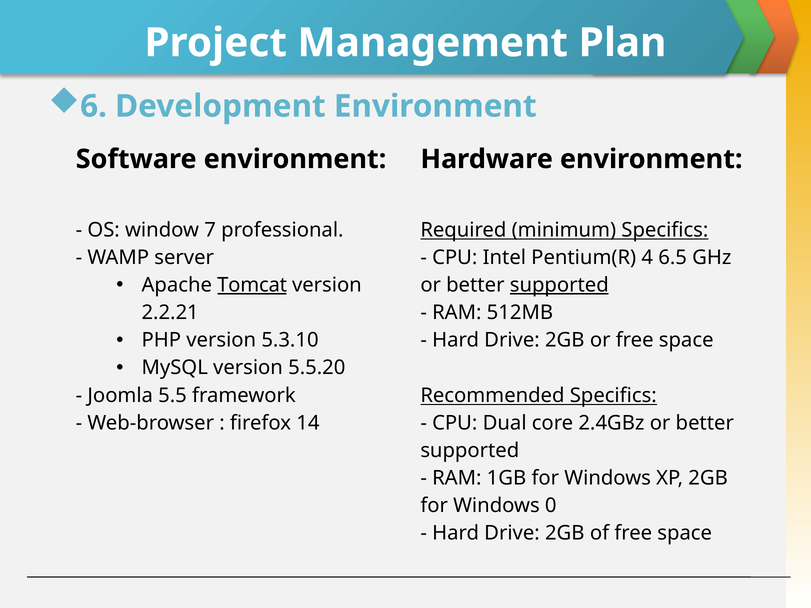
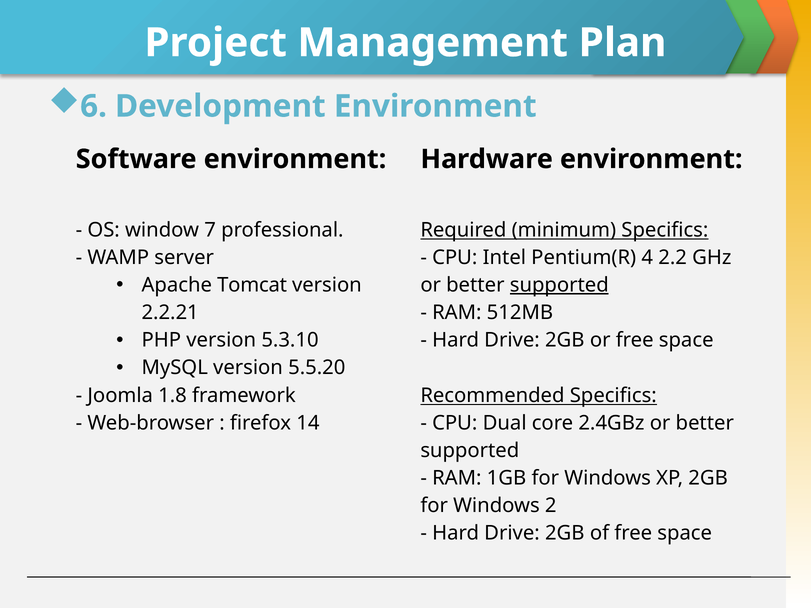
6.5: 6.5 -> 2.2 (673, 258)
Tomcat underline: present -> none (252, 285)
5.5: 5.5 -> 1.8 (173, 396)
0: 0 -> 2 (551, 506)
